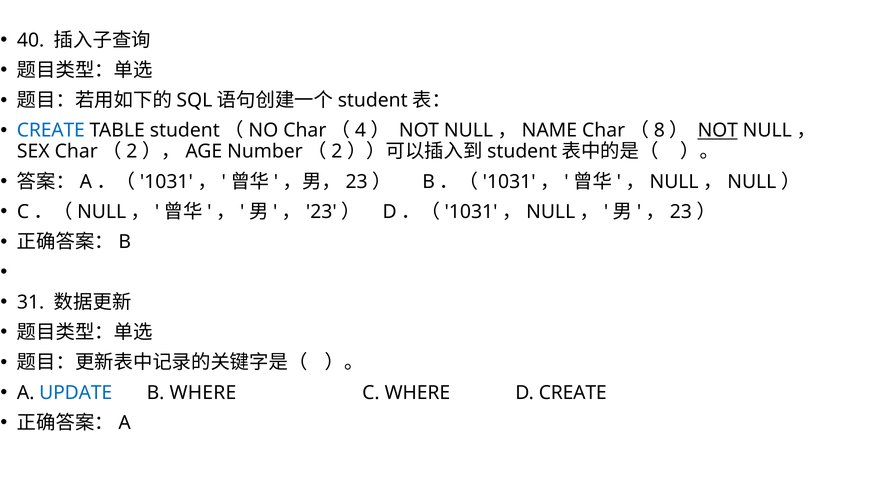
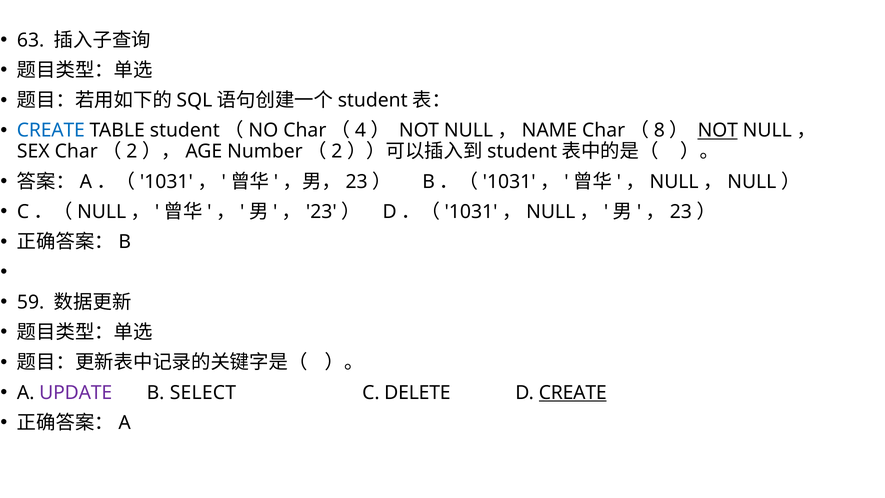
40: 40 -> 63 (31, 40)
31: 31 -> 59 (31, 302)
UPDATE colour: blue -> purple (76, 392)
B WHERE: WHERE -> SELECT (203, 392)
C WHERE: WHERE -> DELETE (417, 392)
CREATE underline: none -> present (573, 392)
